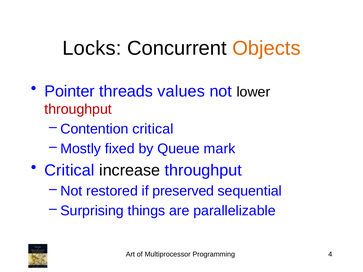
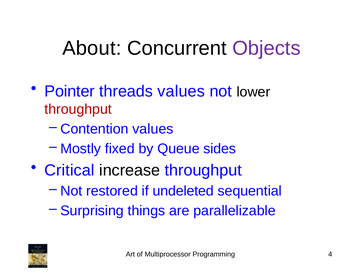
Locks: Locks -> About (92, 48)
Objects colour: orange -> purple (266, 48)
Contention critical: critical -> values (153, 129)
mark: mark -> sides (220, 149)
preserved: preserved -> undeleted (183, 191)
